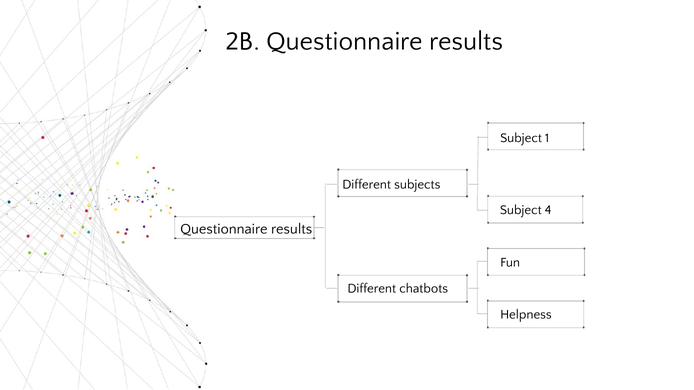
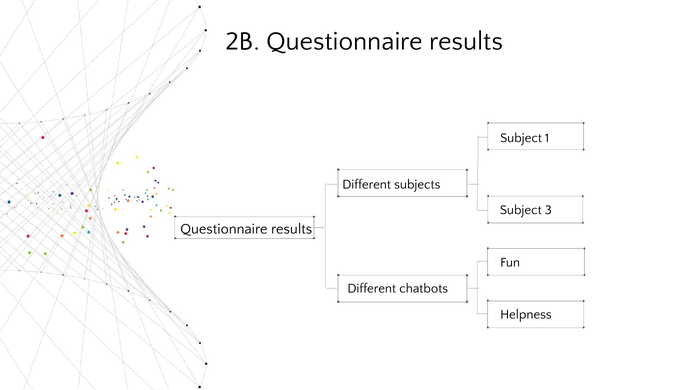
4: 4 -> 3 (548, 210)
